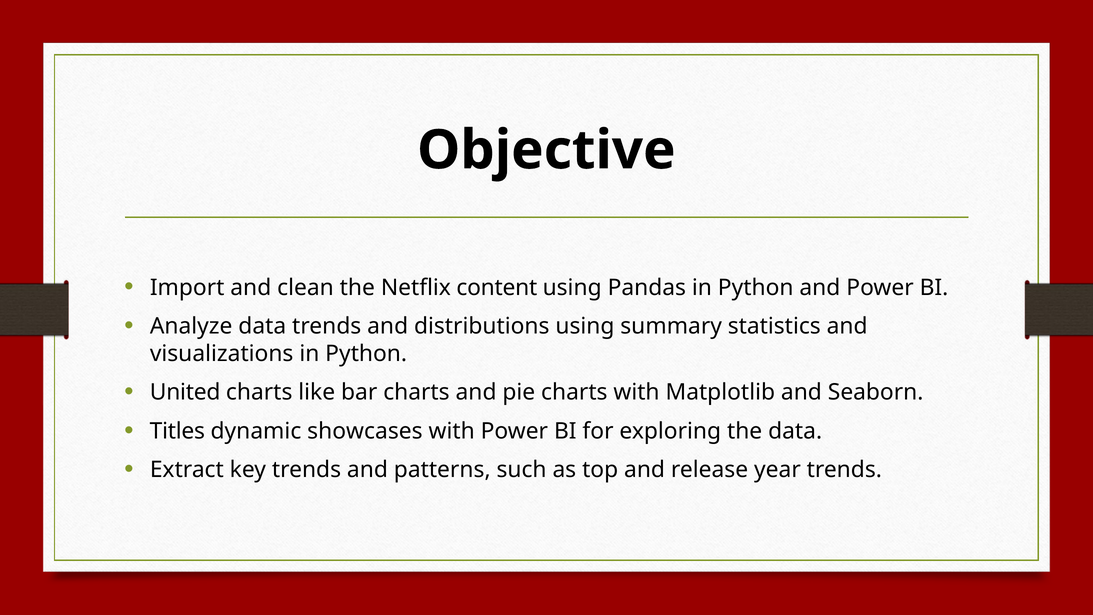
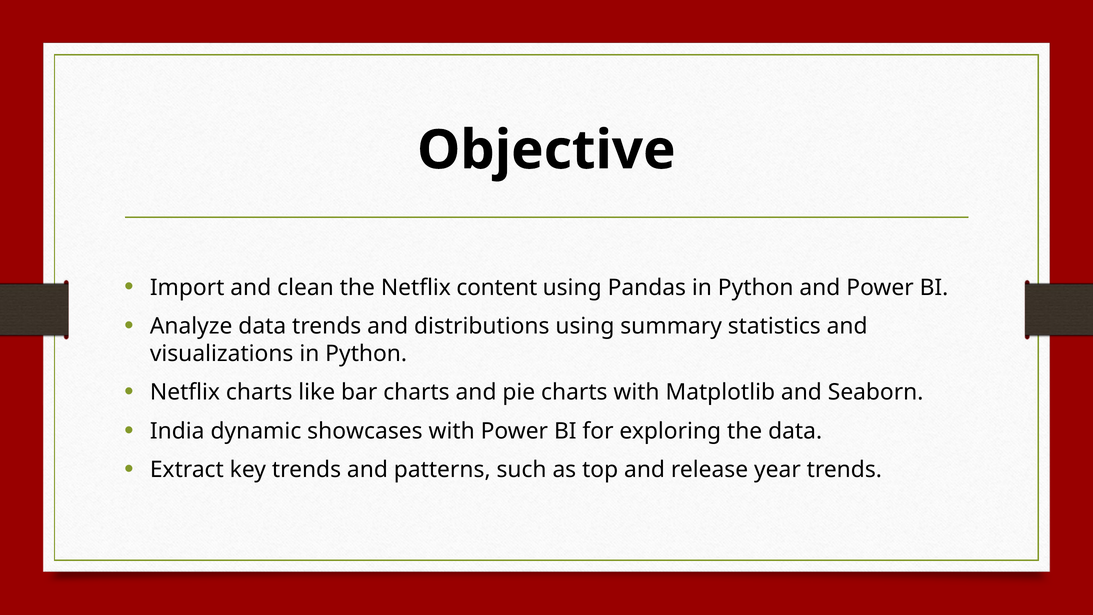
United: United -> Netflix (185, 392)
Titles: Titles -> India (177, 431)
